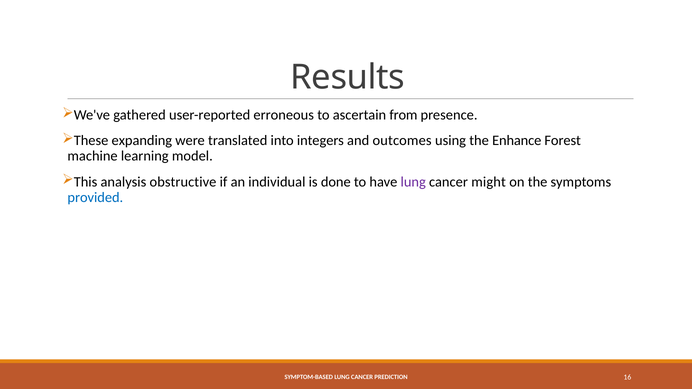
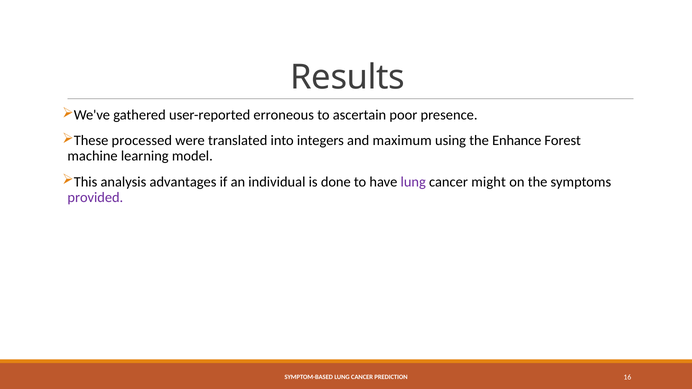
from: from -> poor (403, 115)
expanding: expanding -> processed (142, 141)
outcomes: outcomes -> maximum (402, 141)
obstructive: obstructive -> advantages (183, 182)
provided colour: blue -> purple (95, 198)
